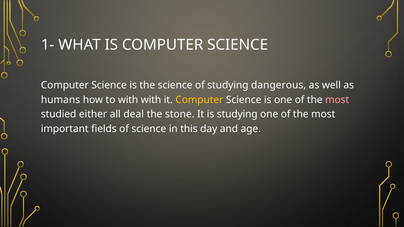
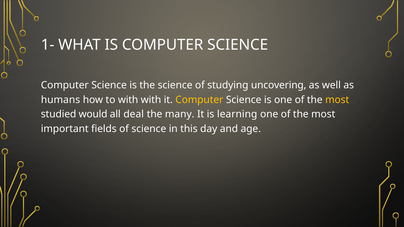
dangerous: dangerous -> uncovering (279, 85)
most colour: pink -> yellow (337, 100)
either: either -> would (93, 114)
stone: stone -> many (180, 114)
is studying: studying -> learning (237, 114)
